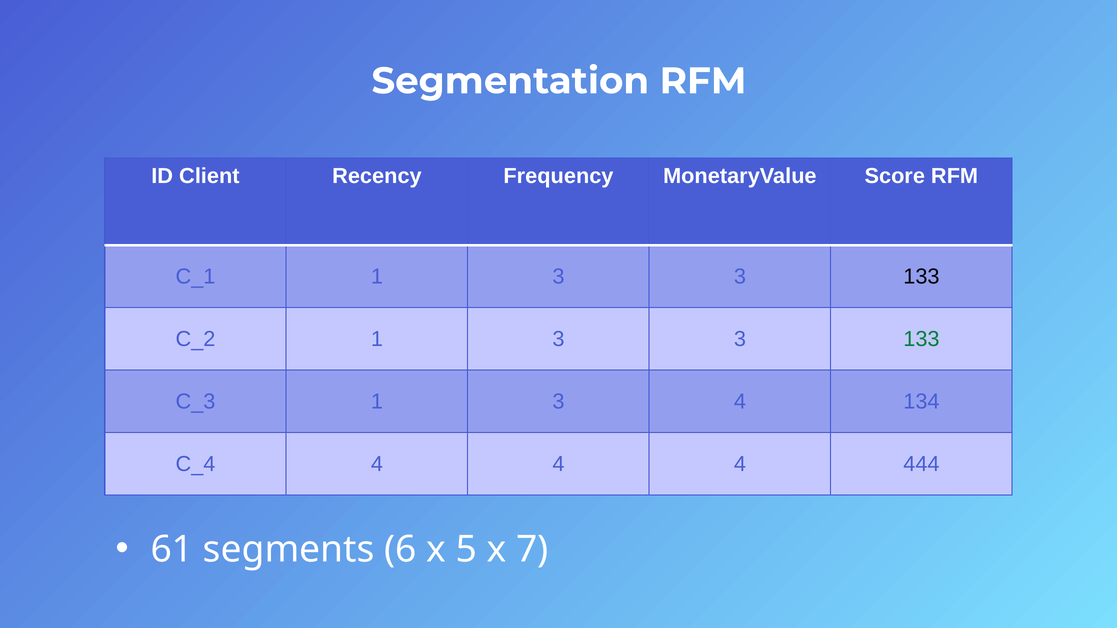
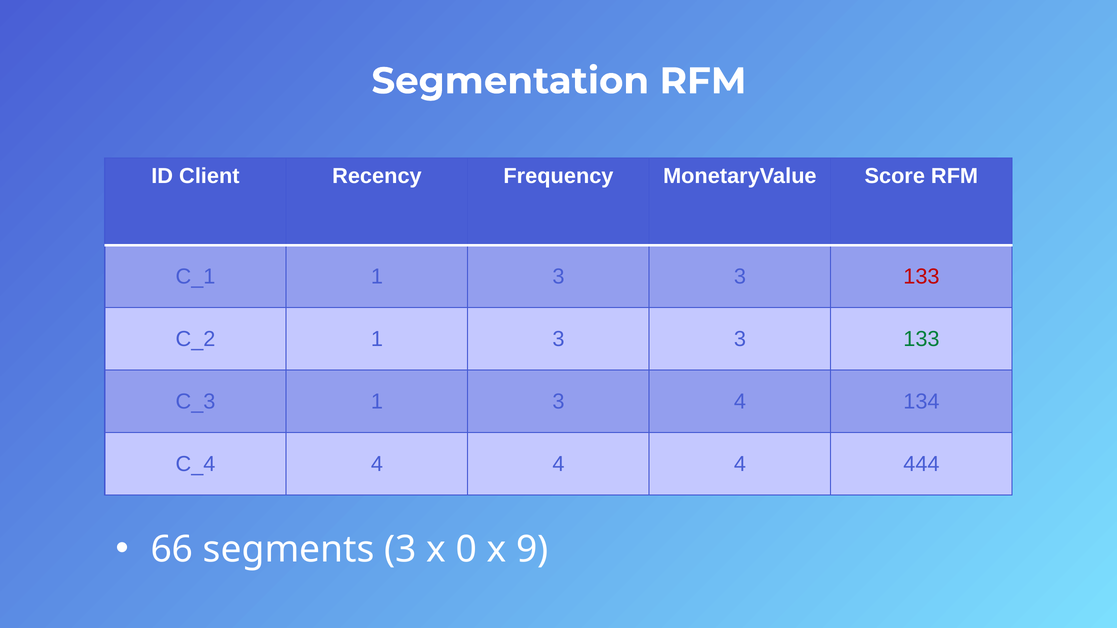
133 colour: black -> red (921, 277)
61: 61 -> 66 (172, 550)
segments 6: 6 -> 3 (400, 550)
5: 5 -> 0 (467, 550)
7: 7 -> 9 (532, 550)
